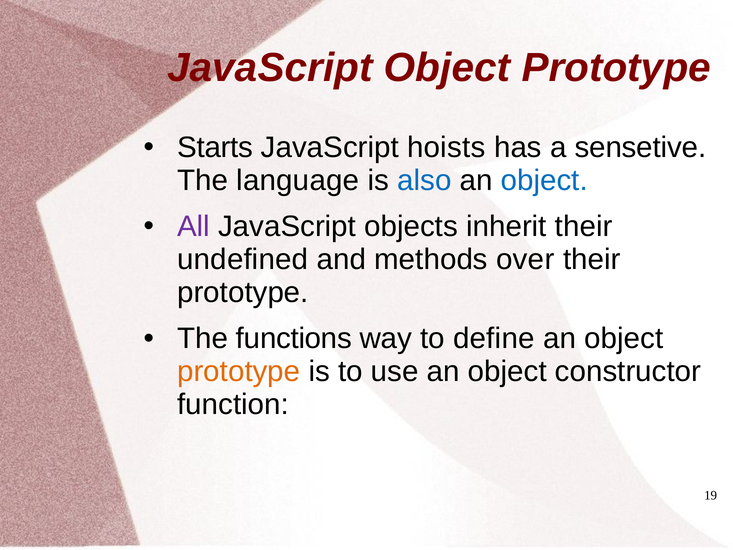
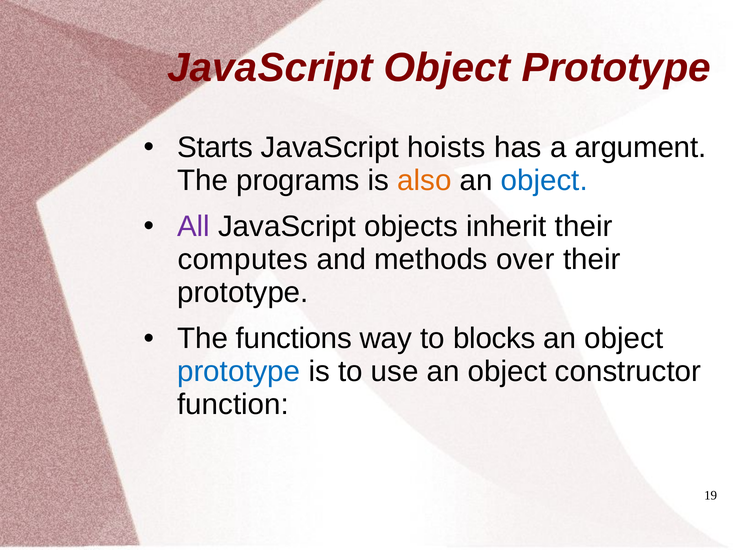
sensetive: sensetive -> argument (640, 147)
language: language -> programs (298, 180)
also colour: blue -> orange (424, 180)
undefined: undefined -> computes (243, 259)
define: define -> blocks (494, 339)
prototype colour: orange -> blue (239, 371)
